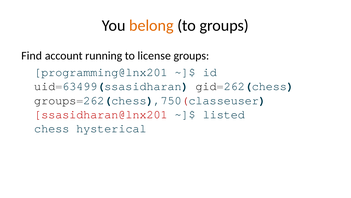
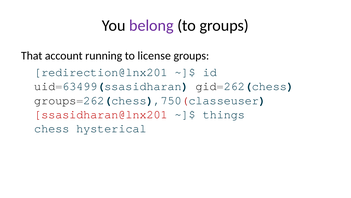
belong colour: orange -> purple (151, 25)
Find: Find -> That (32, 56)
programming@lnx201: programming@lnx201 -> redirection@lnx201 (101, 72)
listed: listed -> things (224, 114)
